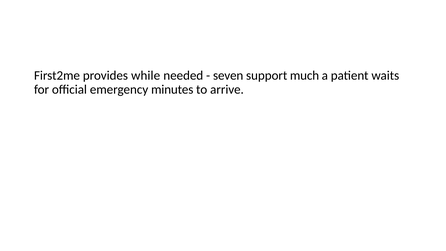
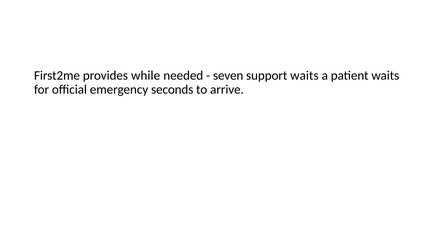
support much: much -> waits (304, 75)
minutes: minutes -> seconds (172, 89)
